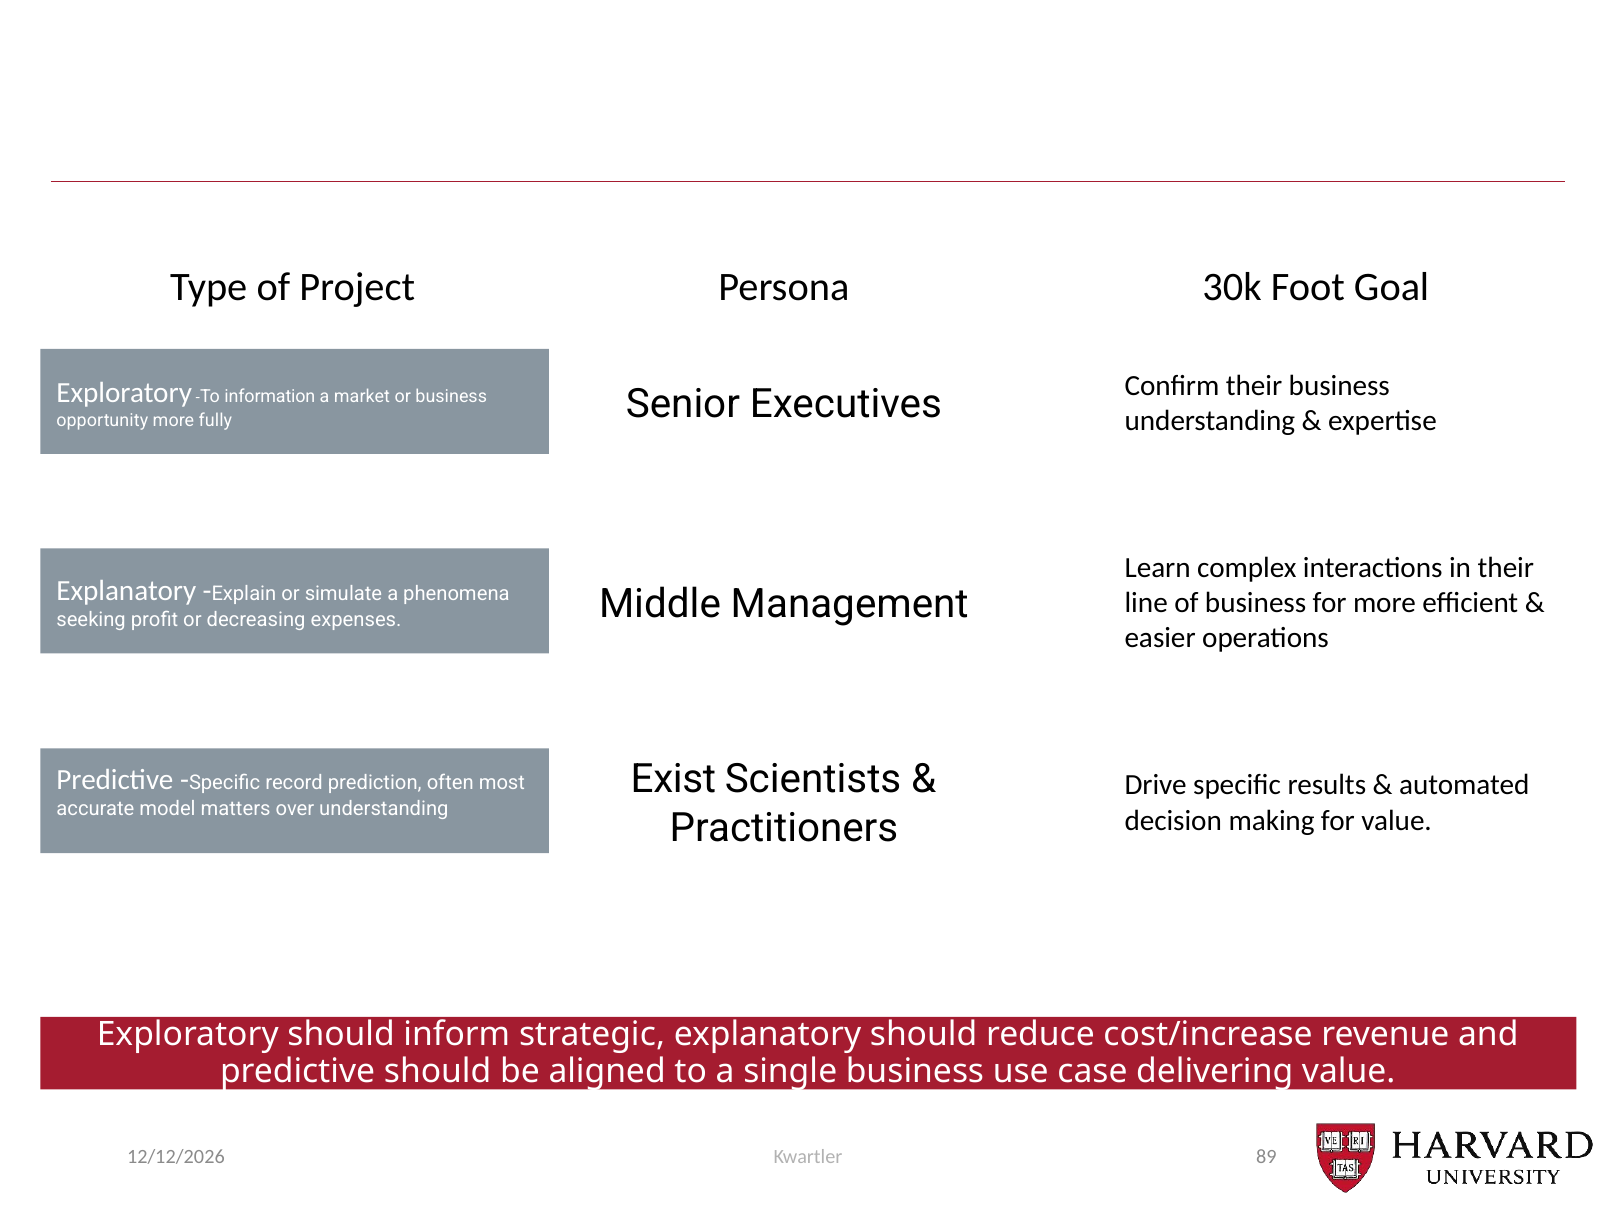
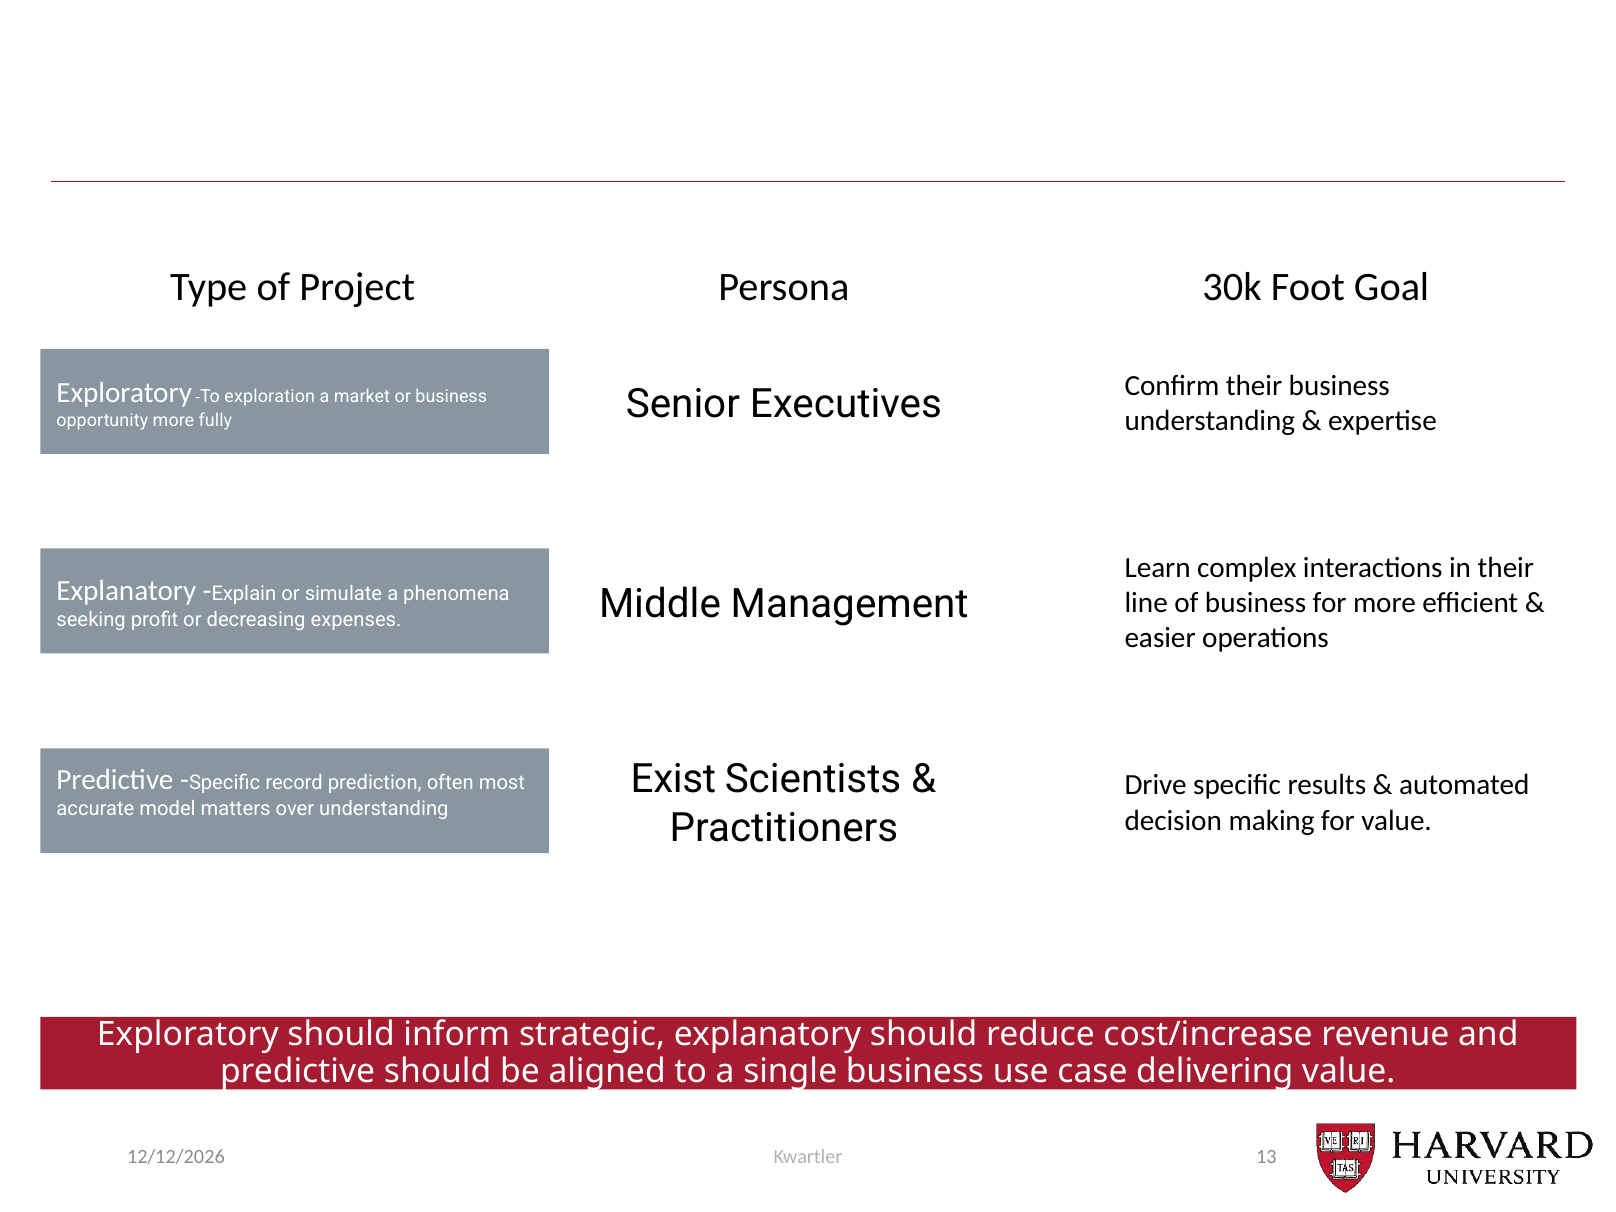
information: information -> exploration (270, 396)
89: 89 -> 13 (1266, 1157)
